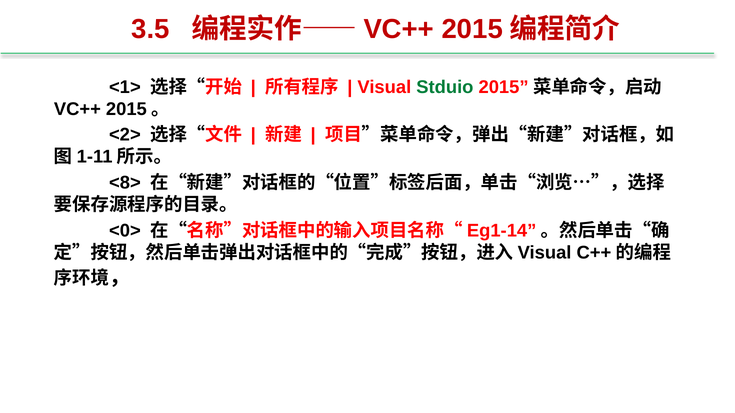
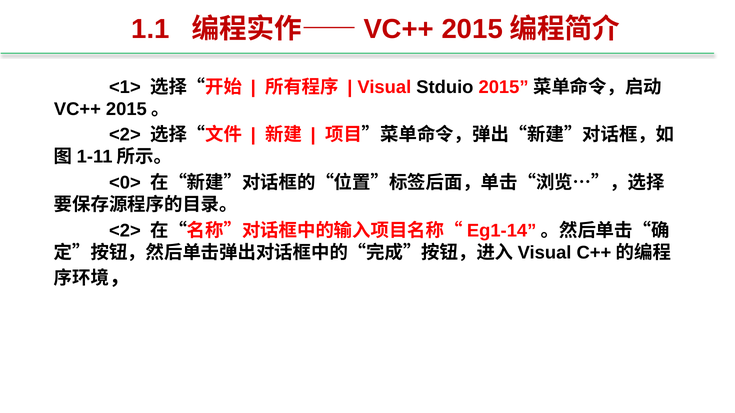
3.5: 3.5 -> 1.1 (151, 29)
Stduio colour: green -> black (445, 87)
<8>: <8> -> <0> (125, 183)
<0>: <0> -> <2> (125, 231)
